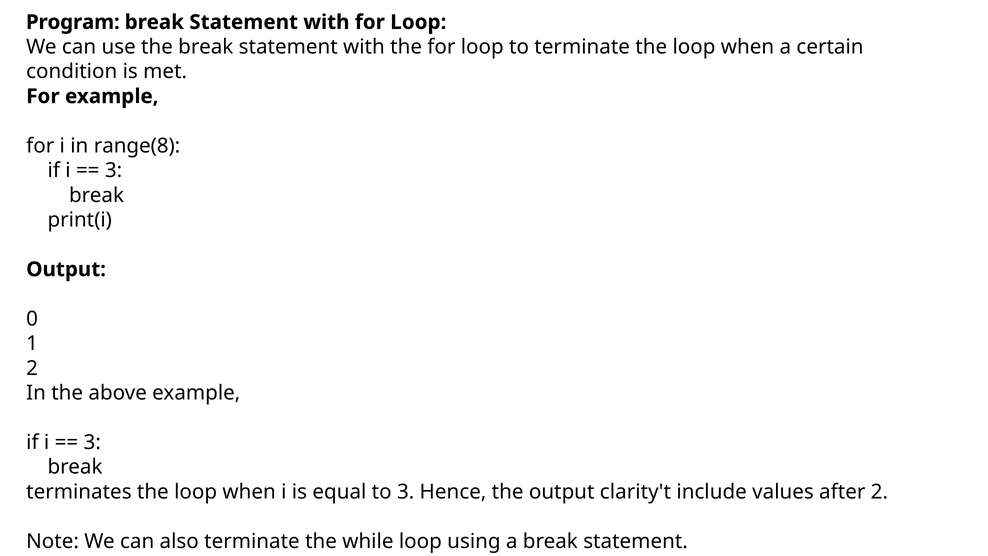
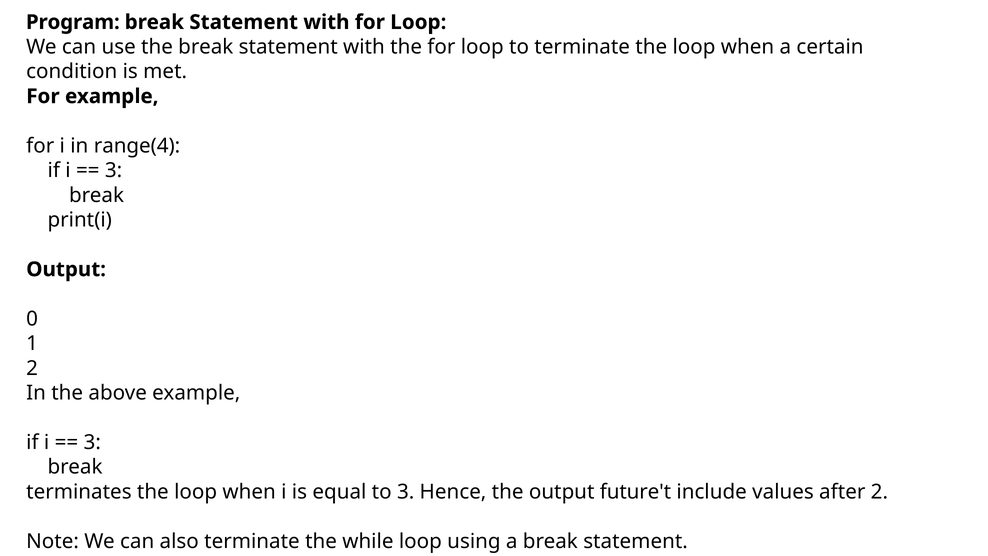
range(8: range(8 -> range(4 (137, 146)
clarity't: clarity't -> future't (635, 492)
